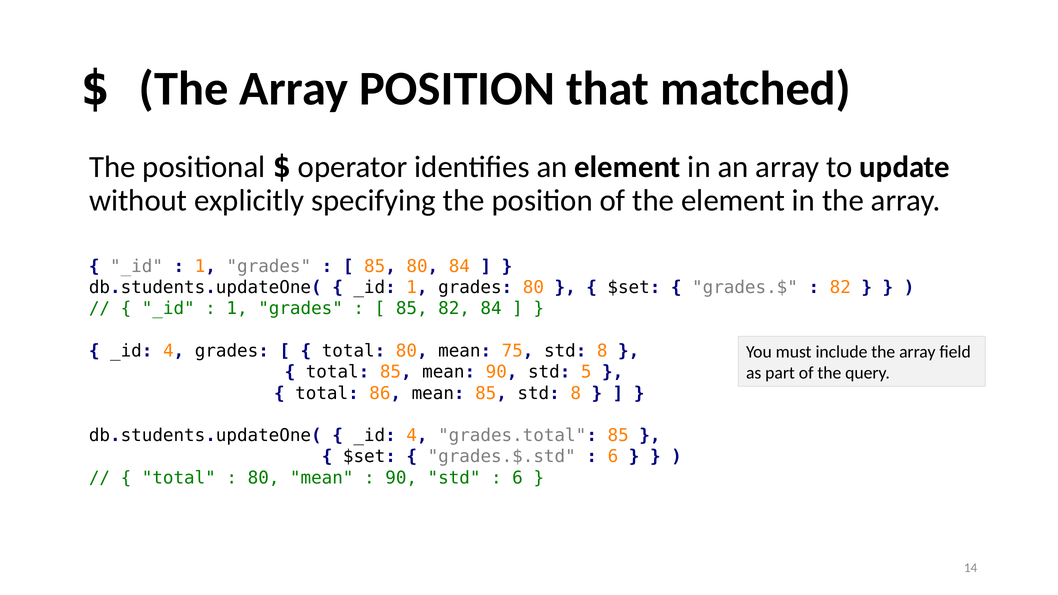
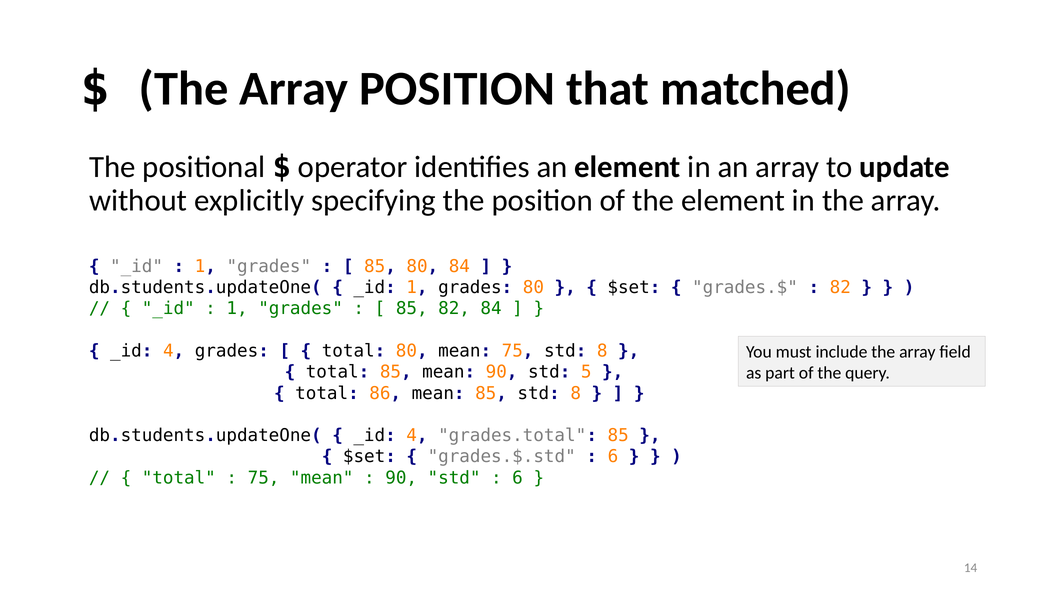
80: 80 -> 75 (264, 478)
